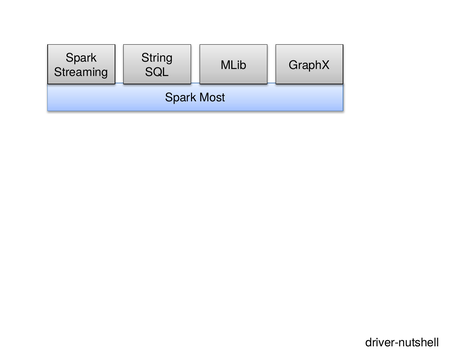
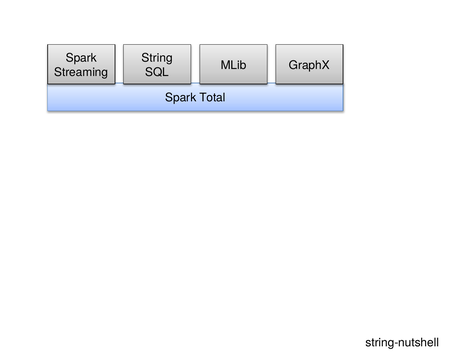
Most: Most -> Total (212, 98)
driver-nutshell: driver-nutshell -> string-nutshell (402, 343)
